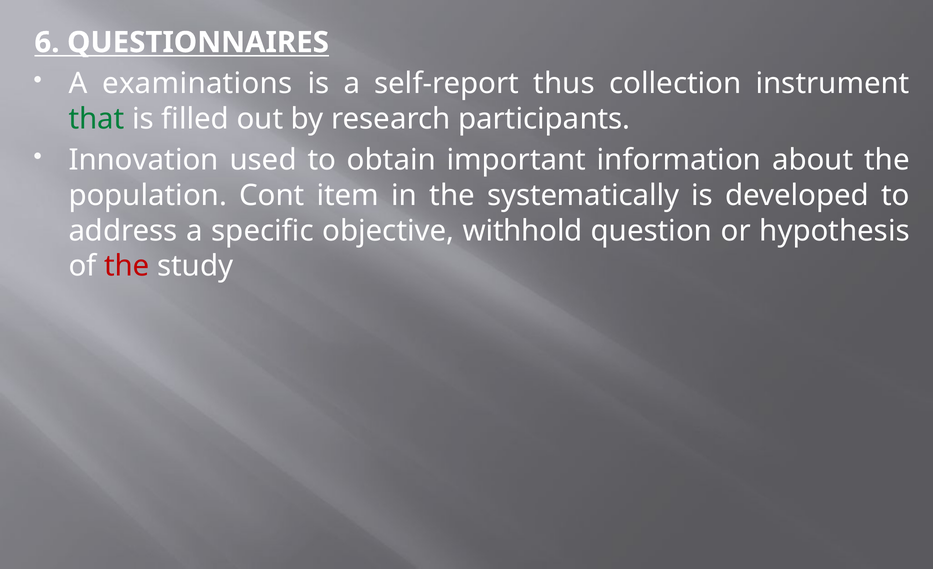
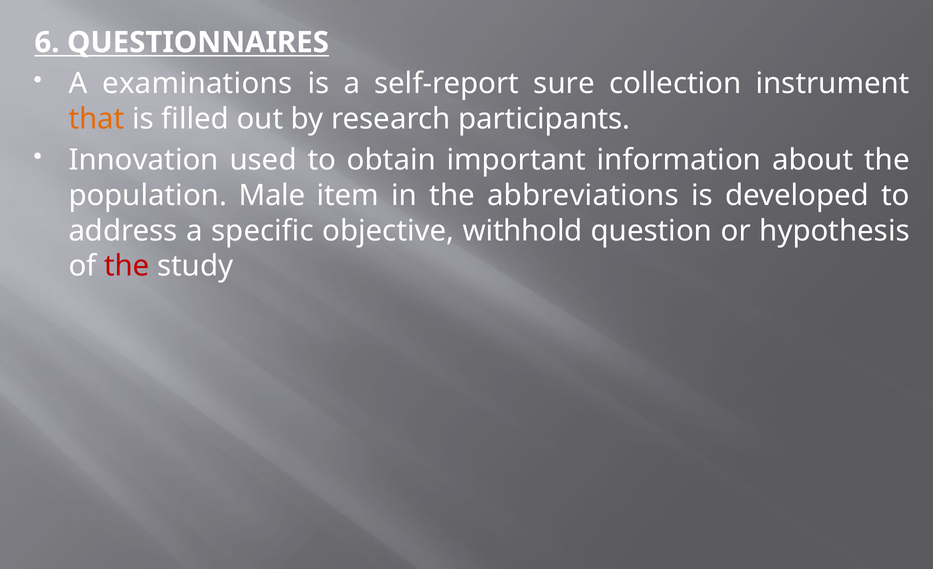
thus: thus -> sure (564, 84)
that colour: green -> orange (97, 119)
Cont: Cont -> Male (272, 196)
systematically: systematically -> abbreviations (583, 196)
